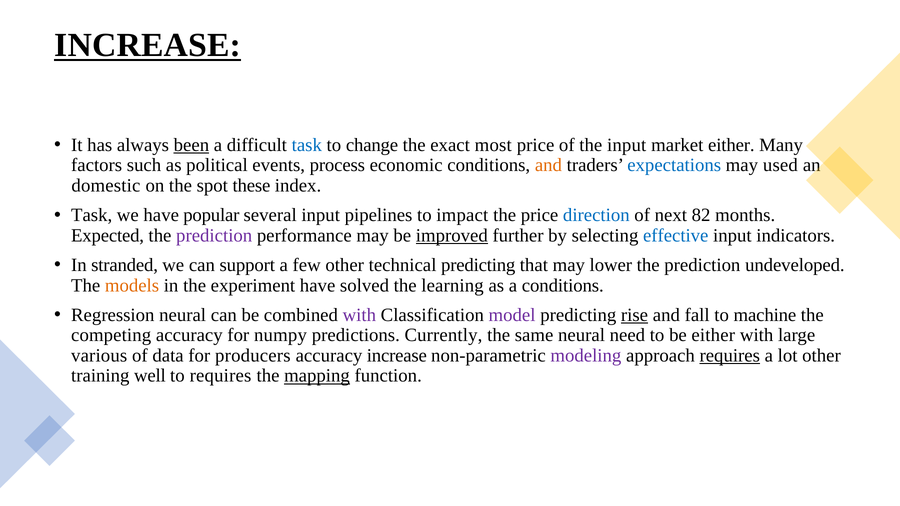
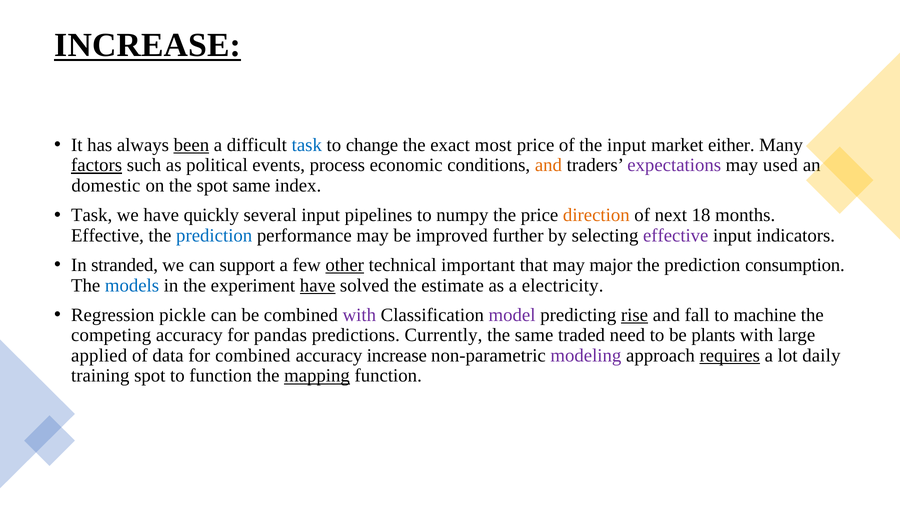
factors underline: none -> present (97, 165)
expectations colour: blue -> purple (674, 165)
spot these: these -> same (251, 186)
popular: popular -> quickly (211, 215)
impact: impact -> numpy (462, 215)
direction colour: blue -> orange (596, 215)
82: 82 -> 18 (701, 215)
Expected: Expected -> Effective (108, 236)
prediction colour: purple -> blue (214, 236)
improved underline: present -> none (452, 236)
effective colour: blue -> purple (676, 236)
other underline: none -> present (345, 265)
technical predicting: predicting -> important (478, 265)
lower: lower -> major (611, 265)
undeveloped: undeveloped -> consumption (795, 265)
models colour: orange -> blue (132, 285)
have underline: none -> present (318, 285)
learning: learning -> estimate (453, 285)
a conditions: conditions -> electricity (563, 285)
Regression neural: neural -> pickle (183, 315)
numpy: numpy -> pandas (280, 335)
same neural: neural -> traded (582, 335)
be either: either -> plants (713, 335)
various: various -> applied (99, 356)
for producers: producers -> combined (253, 356)
lot other: other -> daily (821, 356)
training well: well -> spot (150, 376)
to requires: requires -> function (221, 376)
